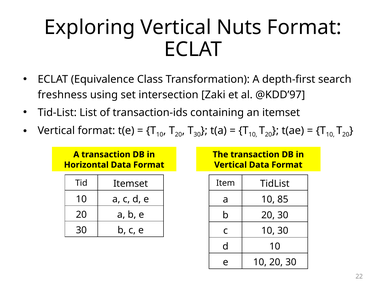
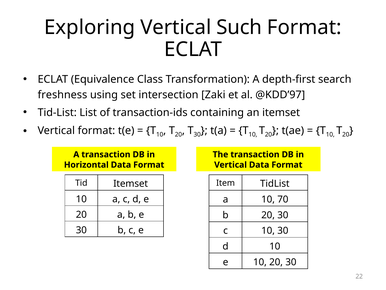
Nuts: Nuts -> Such (239, 27)
85: 85 -> 70 (283, 199)
